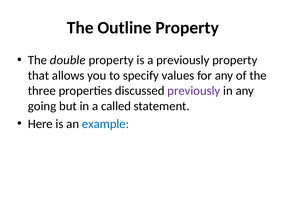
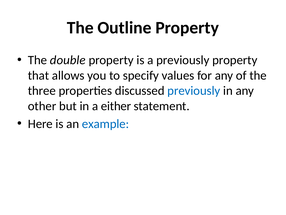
previously colour: purple -> blue (194, 91)
going: going -> other (42, 106)
called: called -> either (116, 106)
